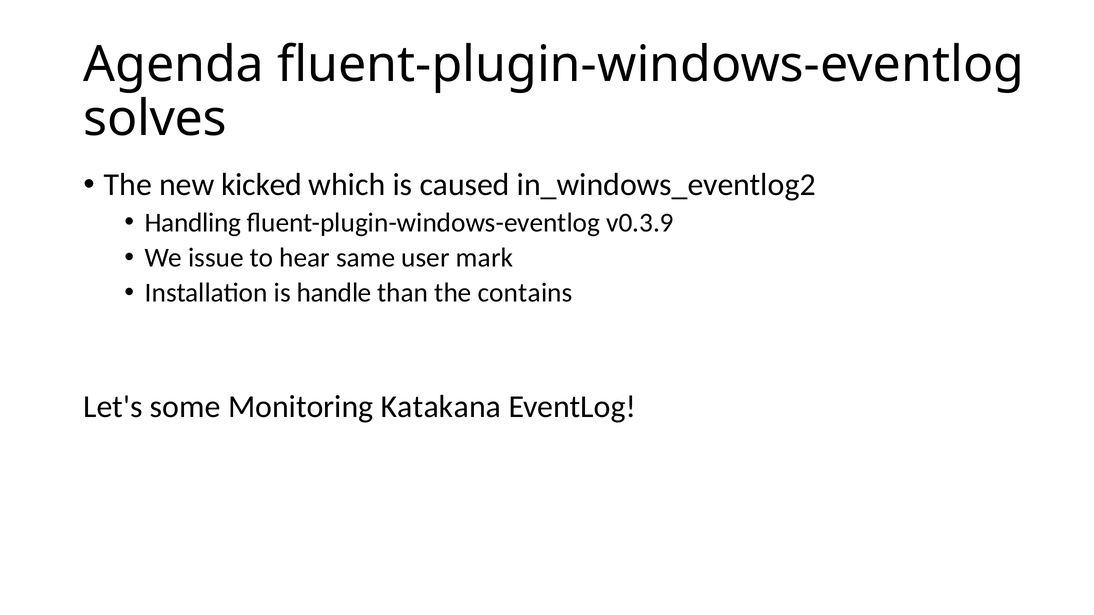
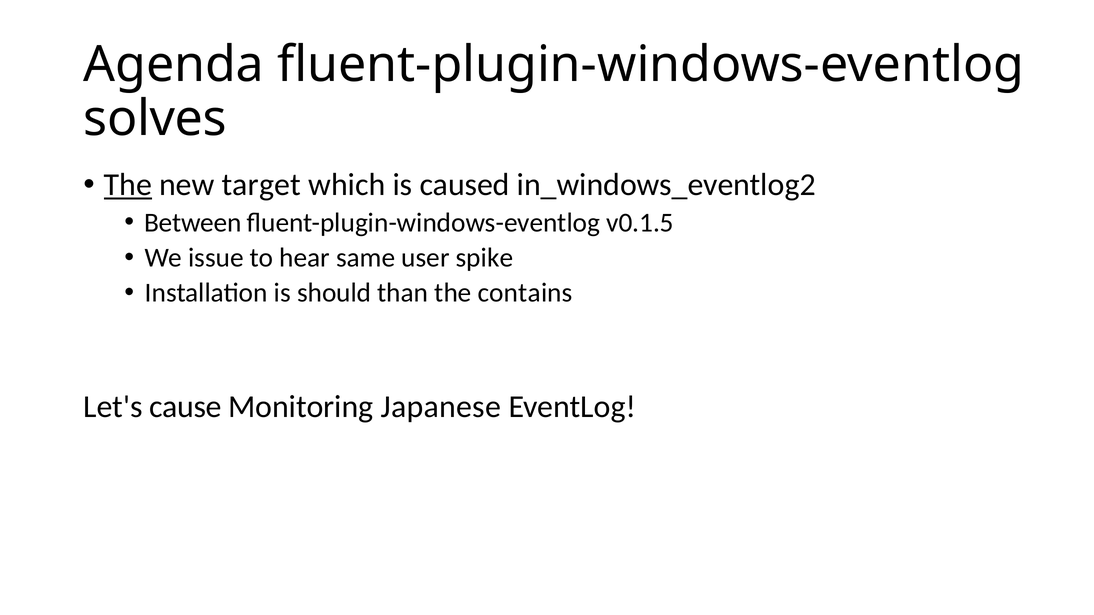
The underline: none -> present (128, 185)
kicked: kicked -> target (261, 185)
Handling: Handling -> Between (193, 223)
v0.3.9: v0.3.9 -> v0.1.5 (640, 223)
mark: mark -> spike (485, 258)
handle: handle -> should (334, 293)
some: some -> cause (185, 407)
Katakana: Katakana -> Japanese (441, 407)
